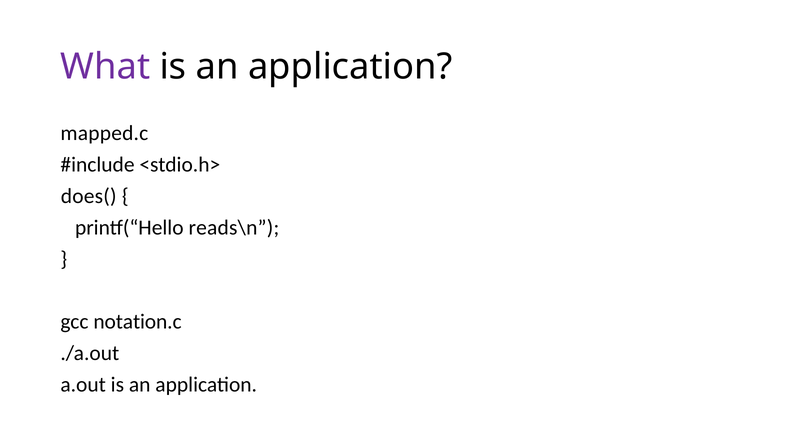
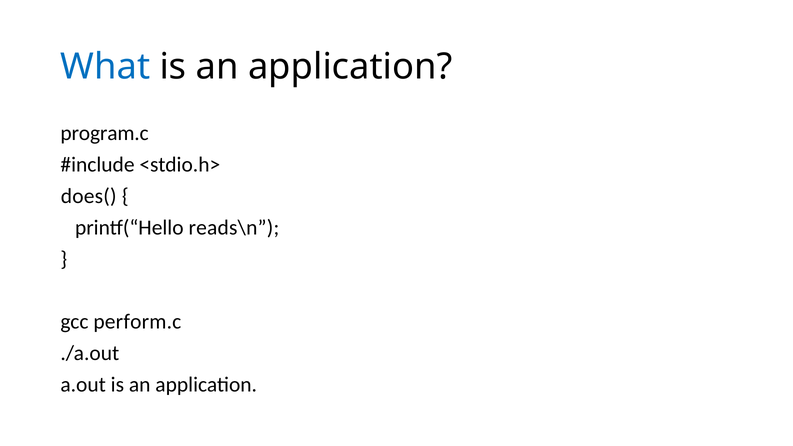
What colour: purple -> blue (105, 67)
mapped.c: mapped.c -> program.c (105, 133)
notation.c: notation.c -> perform.c (137, 322)
